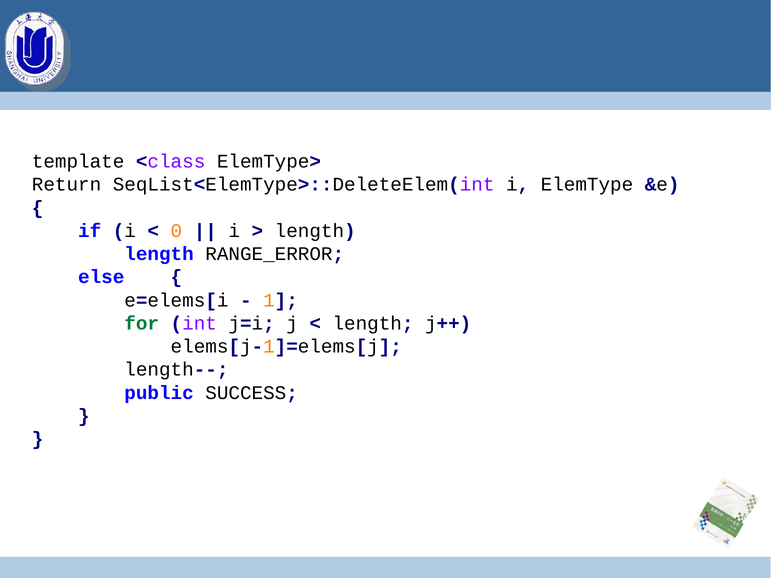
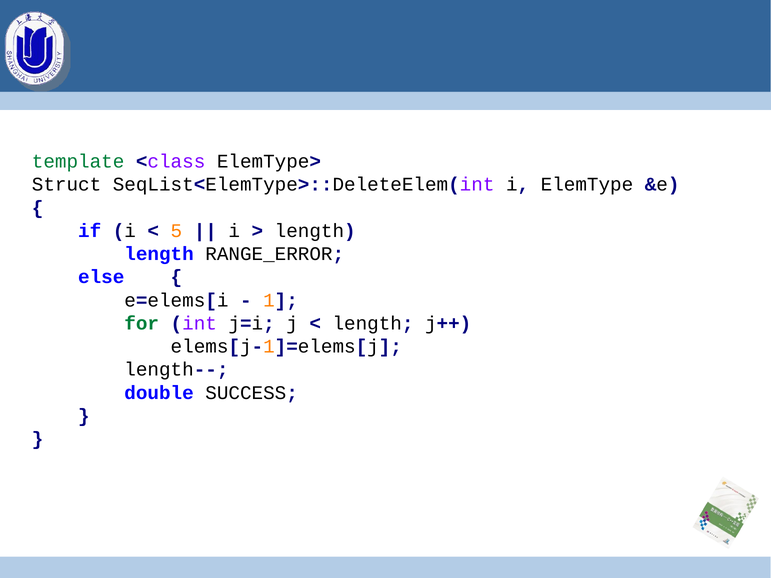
template colour: black -> green (78, 162)
Return: Return -> Struct (67, 185)
0: 0 -> 5 (176, 231)
public: public -> double (159, 393)
